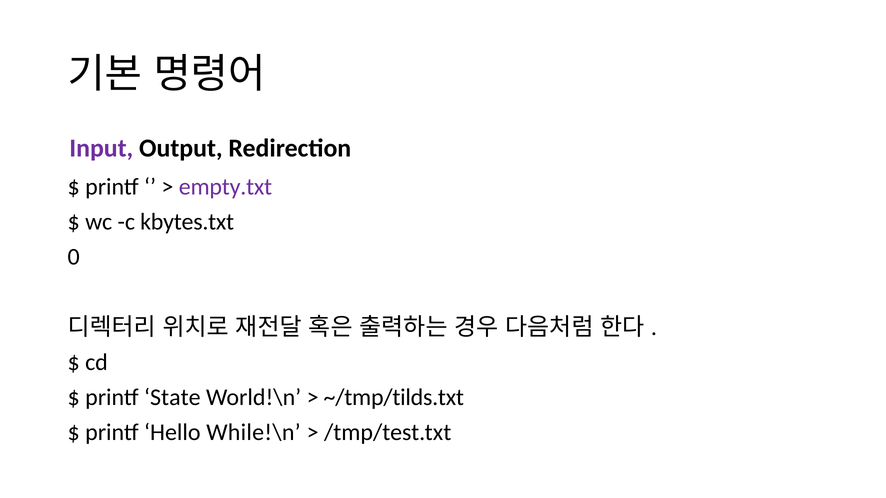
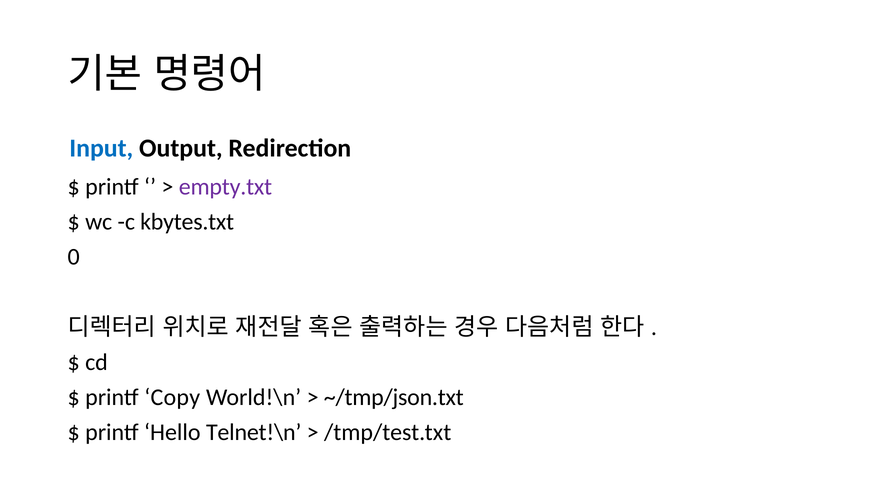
Input colour: purple -> blue (101, 148)
State: State -> Copy (172, 398)
~/tmp/tilds.txt: ~/tmp/tilds.txt -> ~/tmp/json.txt (394, 398)
While!\n: While!\n -> Telnet!\n (254, 433)
